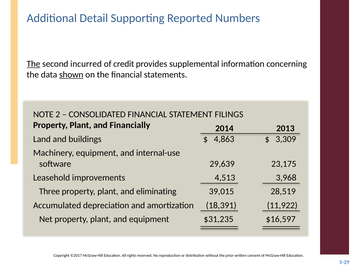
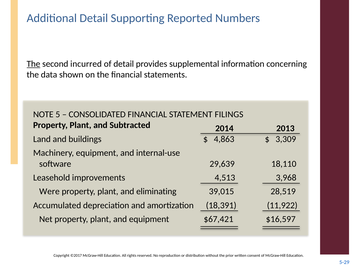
of credit: credit -> detail (124, 64)
shown underline: present -> none (71, 75)
2: 2 -> 5 (58, 114)
Financially: Financially -> Subtracted (130, 125)
23,175: 23,175 -> 18,110 (284, 164)
Three: Three -> Were (49, 191)
$31,235: $31,235 -> $67,421 (219, 219)
